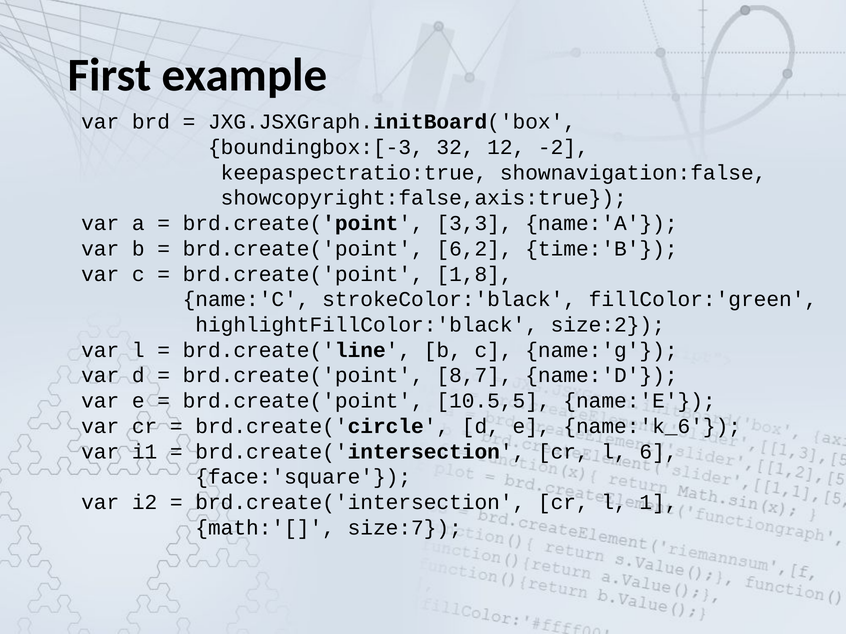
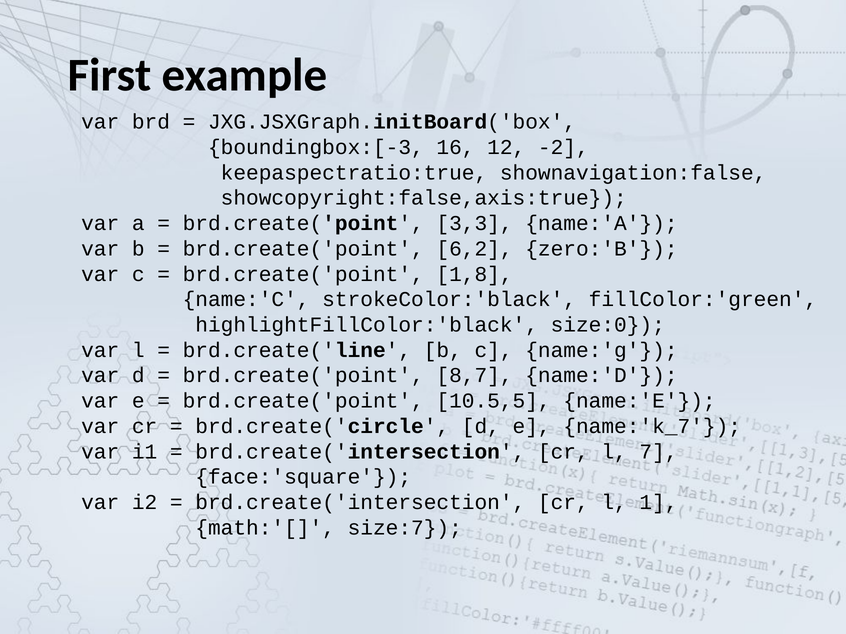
32: 32 -> 16 (455, 147)
time:'B: time:'B -> zero:'B (601, 249)
size:2: size:2 -> size:0 (608, 325)
name:'k_6: name:'k_6 -> name:'k_7 (652, 427)
6: 6 -> 7 (659, 452)
